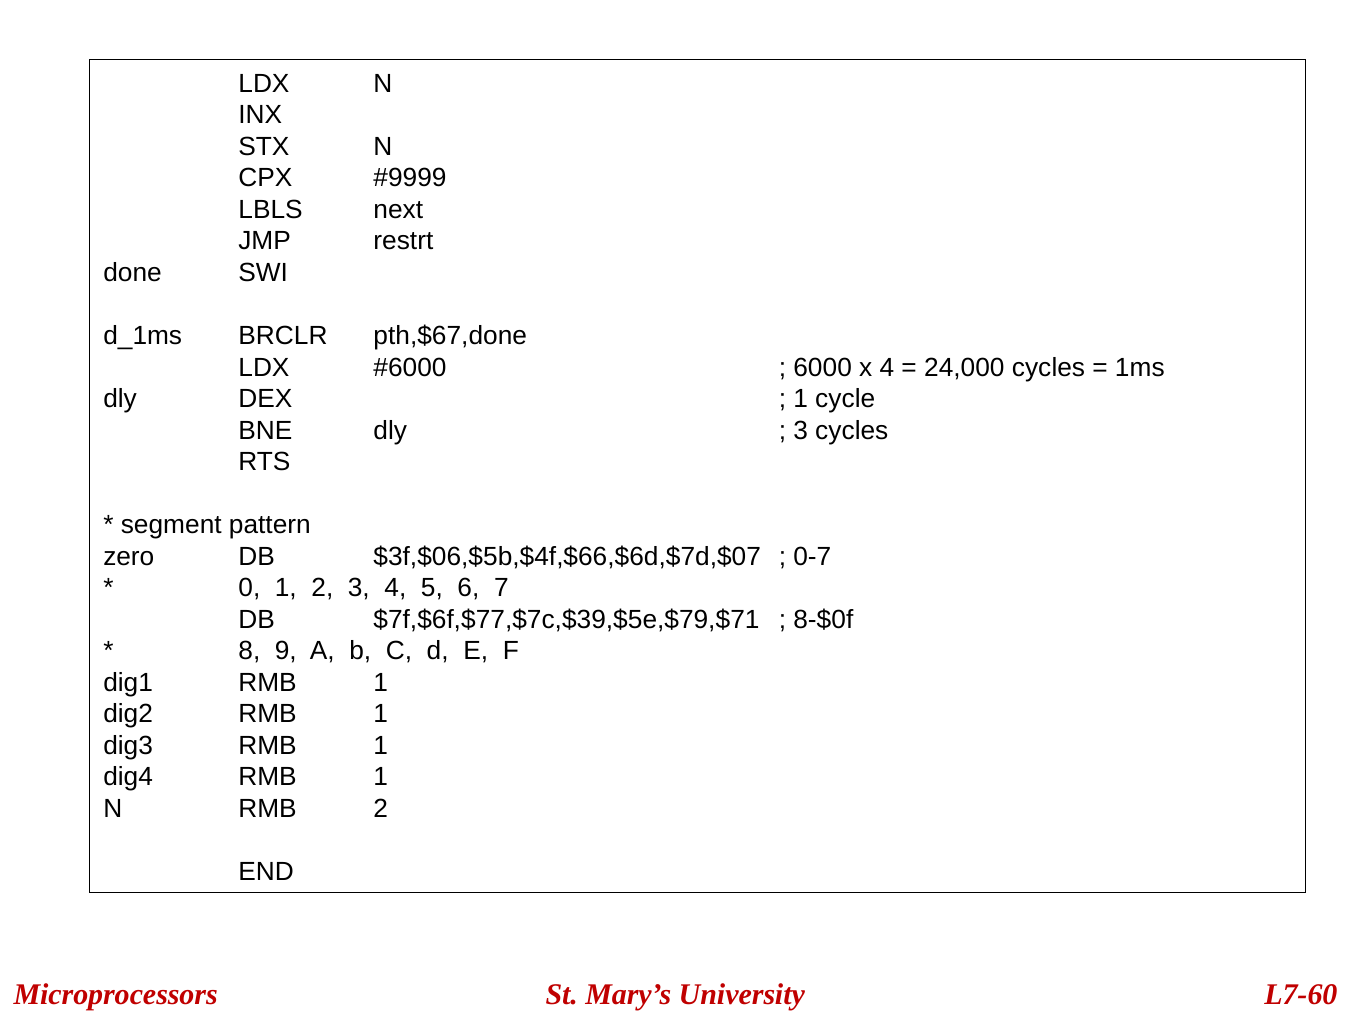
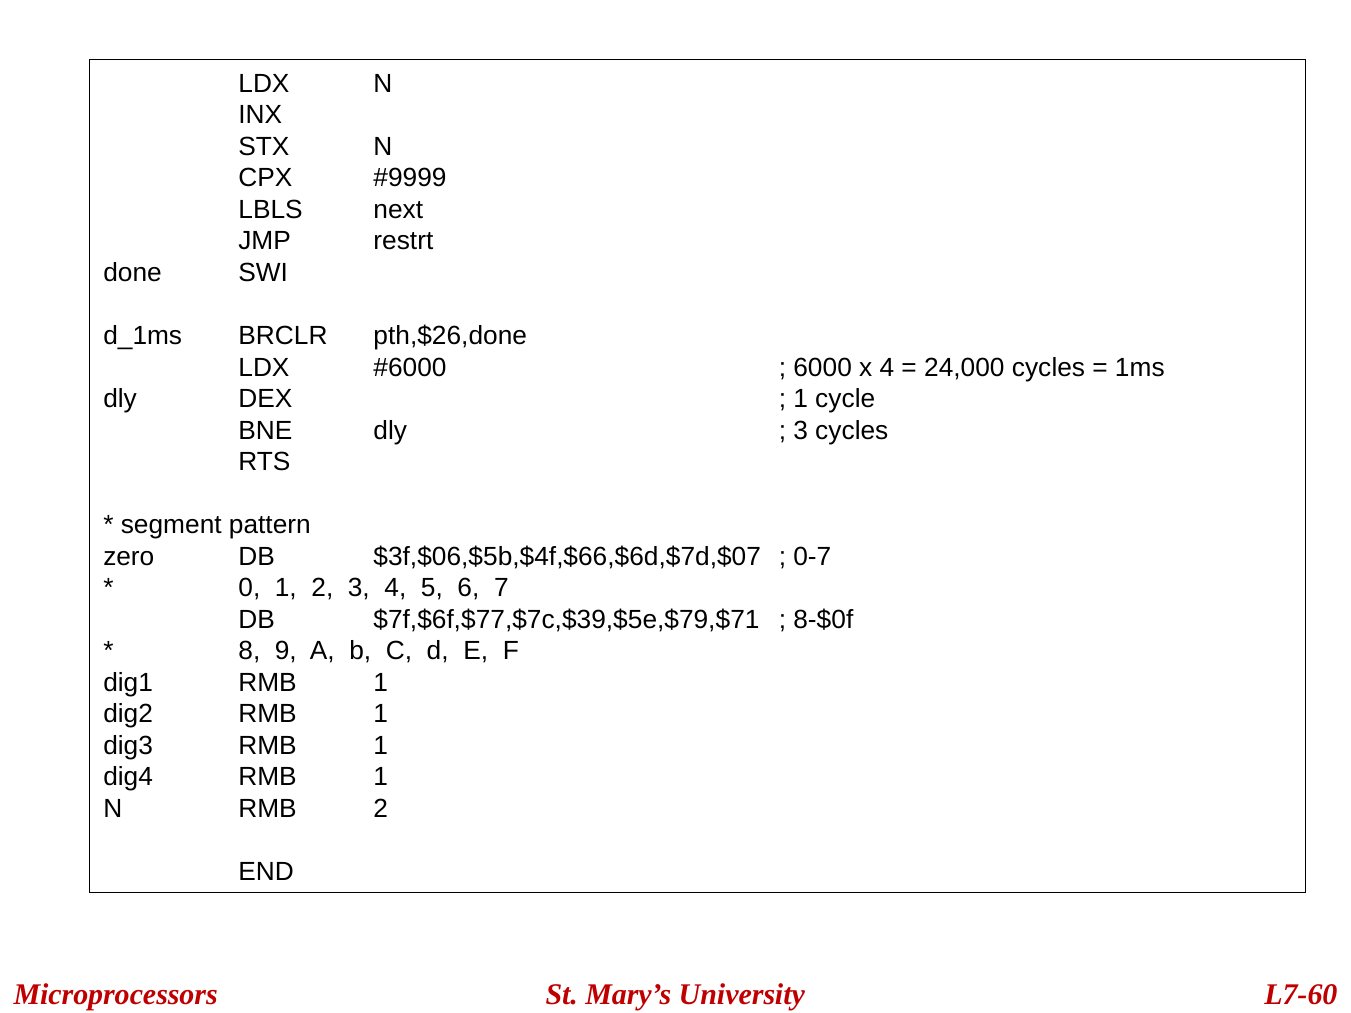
pth,$67,done: pth,$67,done -> pth,$26,done (450, 336)
